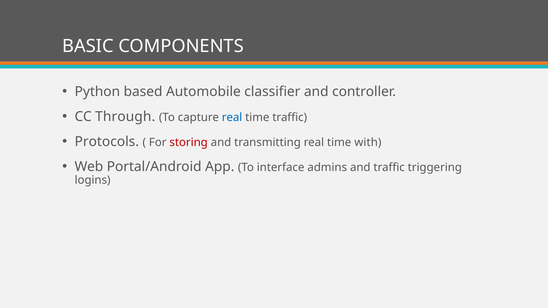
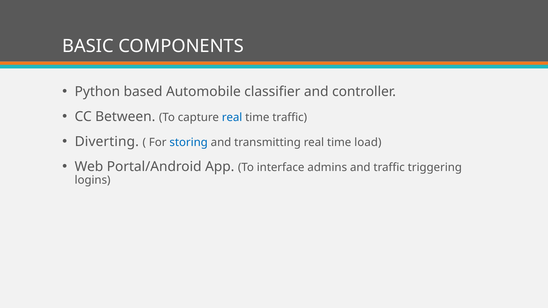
Through: Through -> Between (125, 117)
Protocols: Protocols -> Diverting (107, 142)
storing colour: red -> blue (189, 142)
with: with -> load (368, 142)
